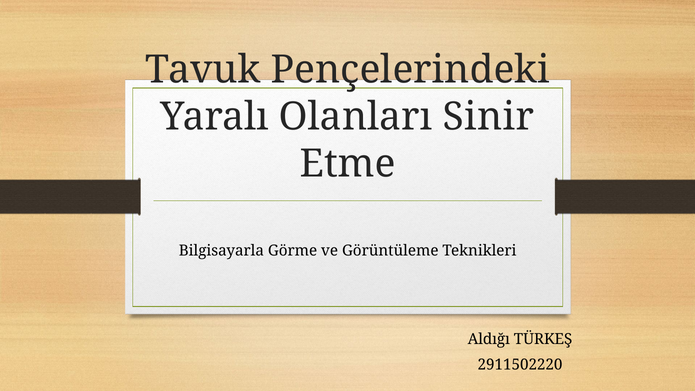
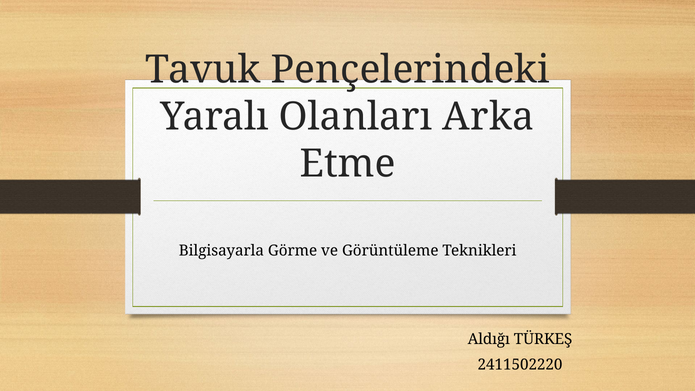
Sinir: Sinir -> Arka (488, 117)
2911502220: 2911502220 -> 2411502220 (520, 365)
